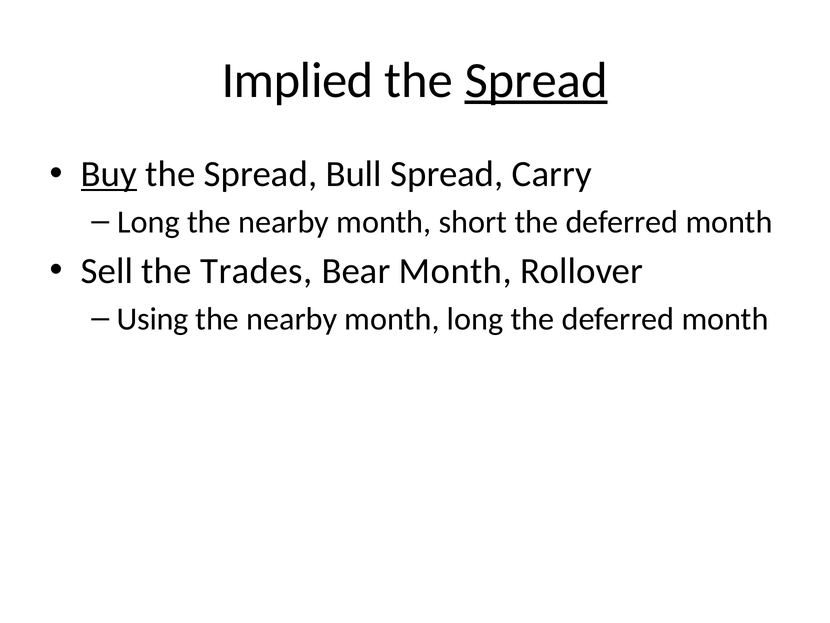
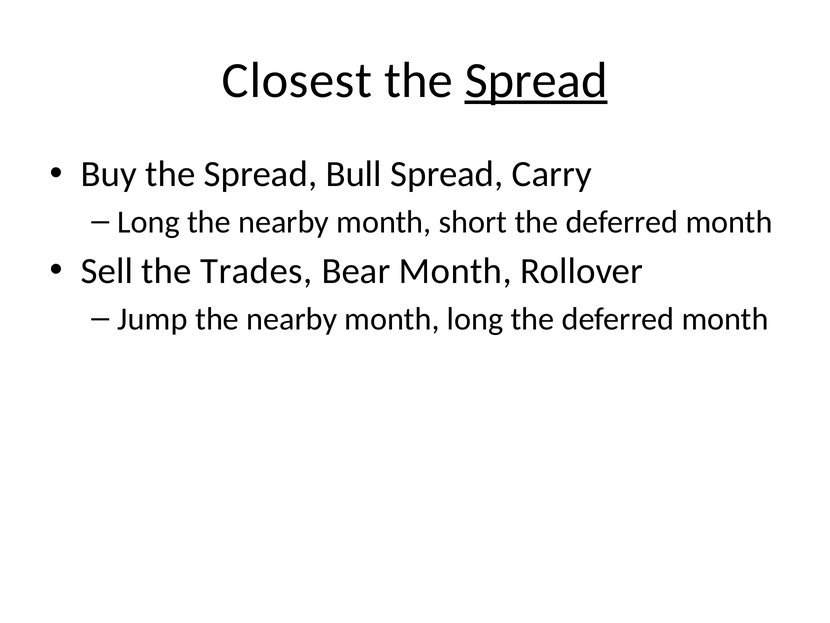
Implied: Implied -> Closest (297, 80)
Buy underline: present -> none (109, 174)
Using: Using -> Jump (152, 319)
